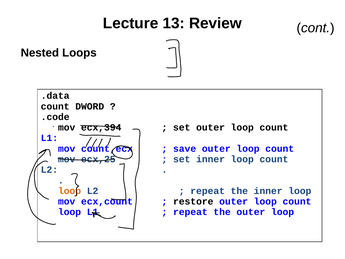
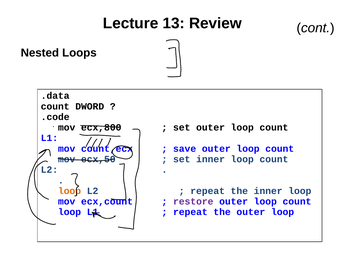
ecx,394: ecx,394 -> ecx,800 (101, 127)
ecx,25: ecx,25 -> ecx,50 (98, 159)
restore colour: black -> purple (193, 201)
